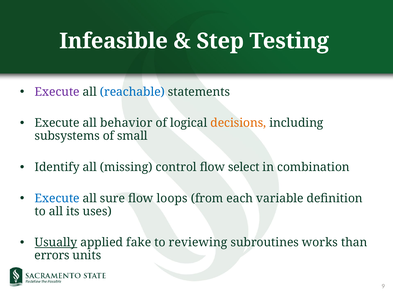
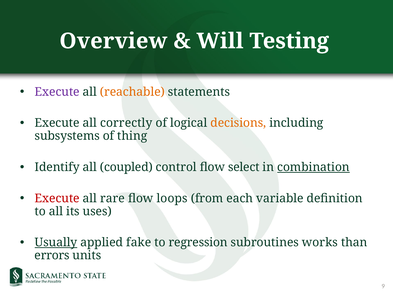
Infeasible: Infeasible -> Overview (113, 41)
Step: Step -> Will (220, 41)
reachable colour: blue -> orange (132, 92)
behavior: behavior -> correctly (126, 123)
small: small -> thing (132, 136)
missing: missing -> coupled (126, 167)
combination underline: none -> present (313, 167)
Execute colour: blue -> red (57, 198)
sure: sure -> rare (112, 198)
reviewing: reviewing -> regression (198, 242)
